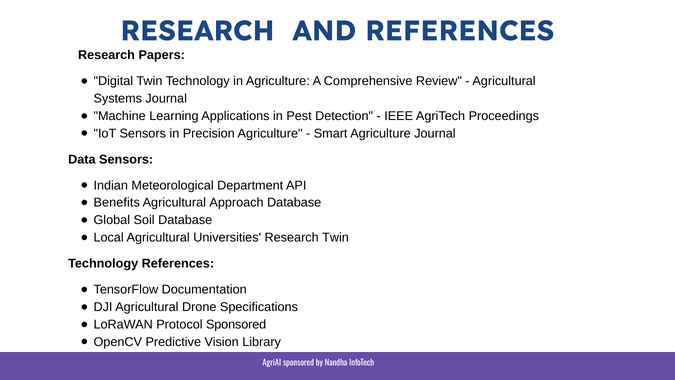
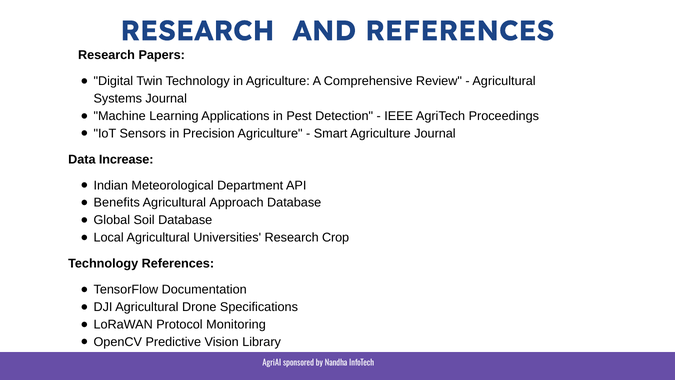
Data Sensors: Sensors -> Increase (126, 159)
Research Twin: Twin -> Crop (336, 238)
Protocol Sponsored: Sponsored -> Monitoring (236, 324)
